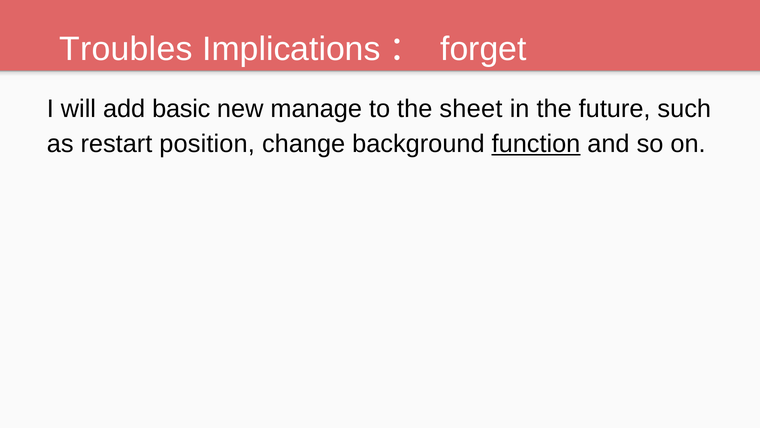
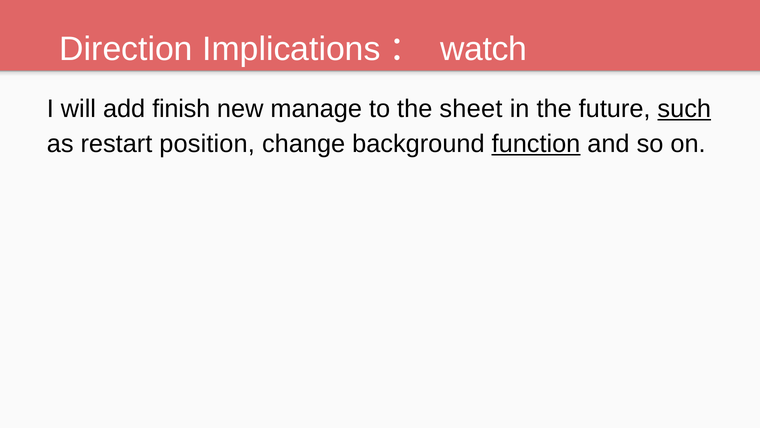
Troubles: Troubles -> Direction (126, 49)
forget: forget -> watch (484, 49)
basic: basic -> finish (181, 109)
such underline: none -> present (684, 109)
